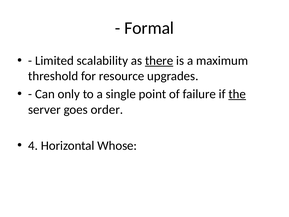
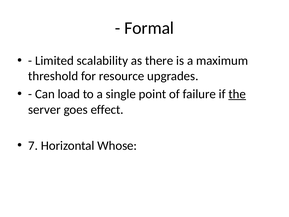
there underline: present -> none (159, 61)
only: only -> load (69, 94)
order: order -> effect (107, 109)
4: 4 -> 7 (33, 145)
